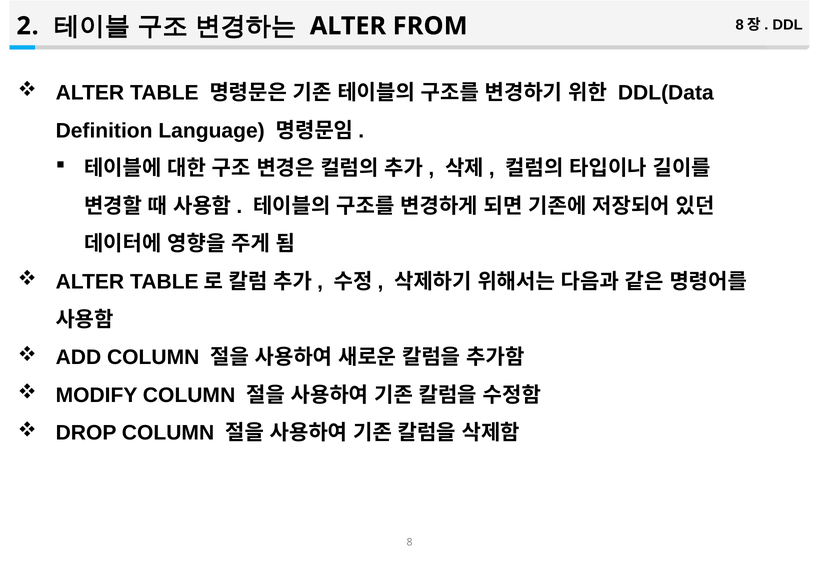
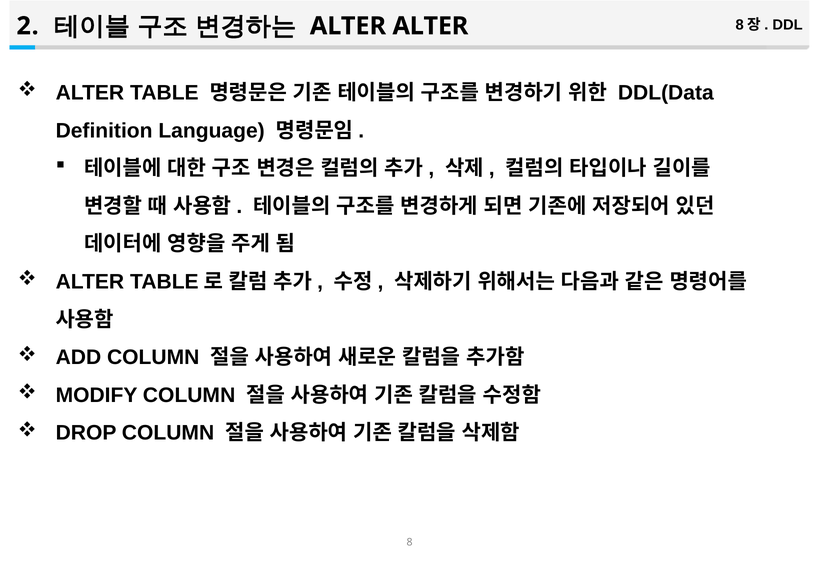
ALTER FROM: FROM -> ALTER (430, 26)
